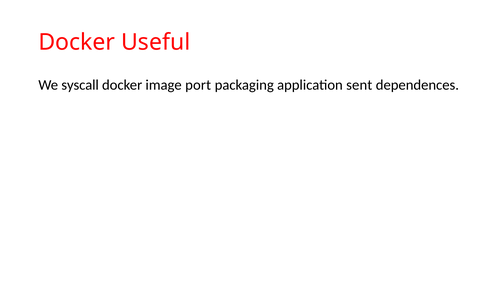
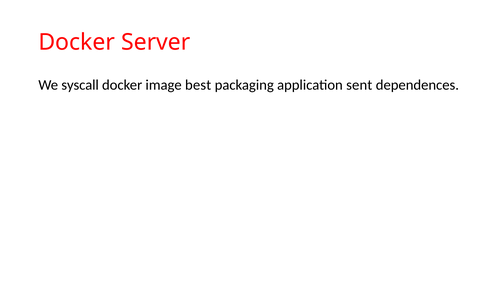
Useful: Useful -> Server (156, 42)
port: port -> best (198, 85)
